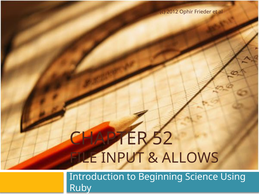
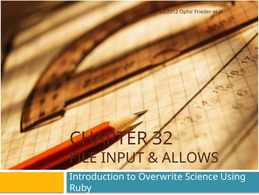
52: 52 -> 32 (163, 138)
Beginning: Beginning -> Overwrite (160, 176)
